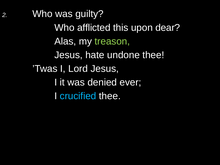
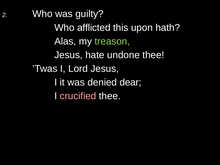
dear: dear -> hath (168, 28)
ever: ever -> dear (131, 82)
crucified colour: light blue -> pink (78, 96)
